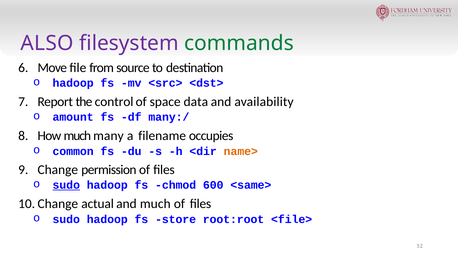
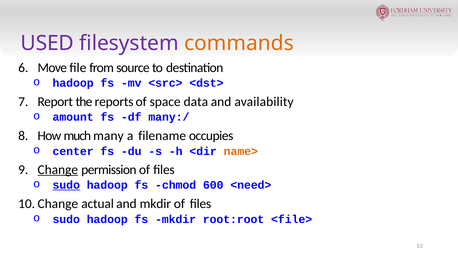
ALSO: ALSO -> USED (47, 43)
commands colour: green -> orange (239, 43)
control: control -> reports (114, 102)
common: common -> center (73, 151)
Change underline: none -> present (58, 169)
<same>: <same> -> <need> (251, 185)
and much: much -> mkdir (155, 203)
fs store: store -> mkdir (176, 219)
